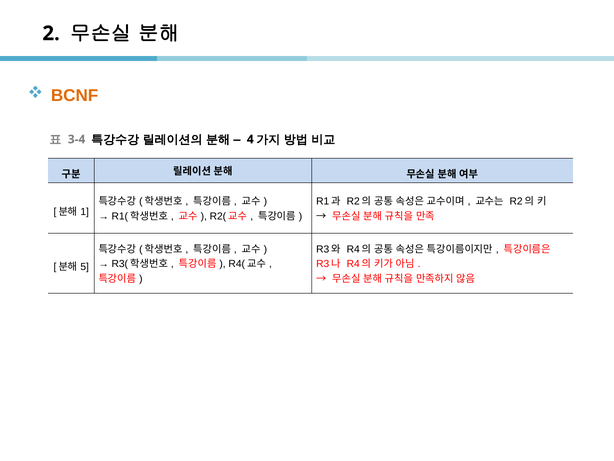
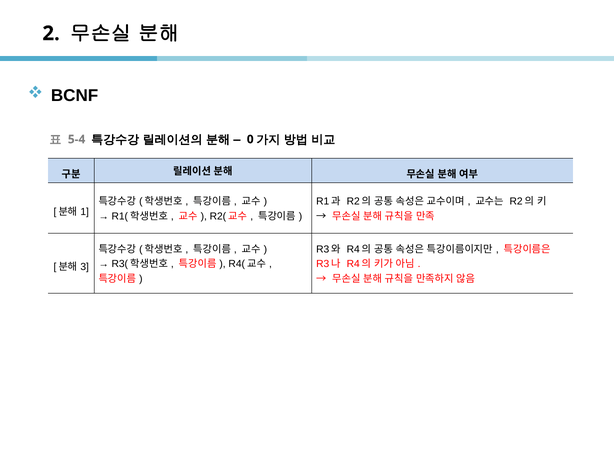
BCNF colour: orange -> black (75, 95)
3-4: 3-4 -> 5-4 (77, 139)
4: 4 -> 0 (250, 139)
5: 5 -> 3 (85, 267)
